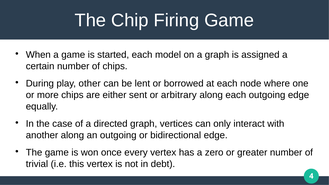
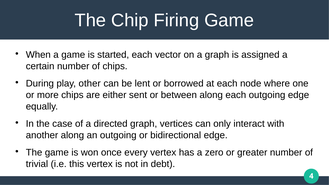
model: model -> vector (168, 55)
arbitrary: arbitrary -> between (179, 95)
